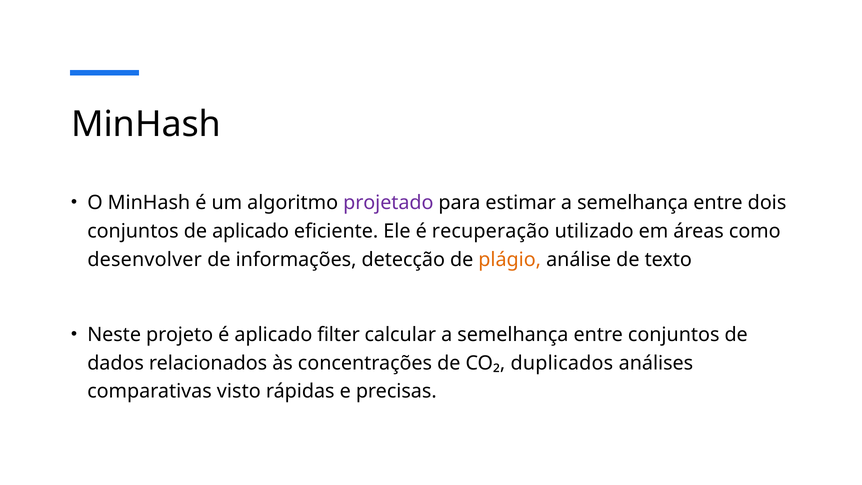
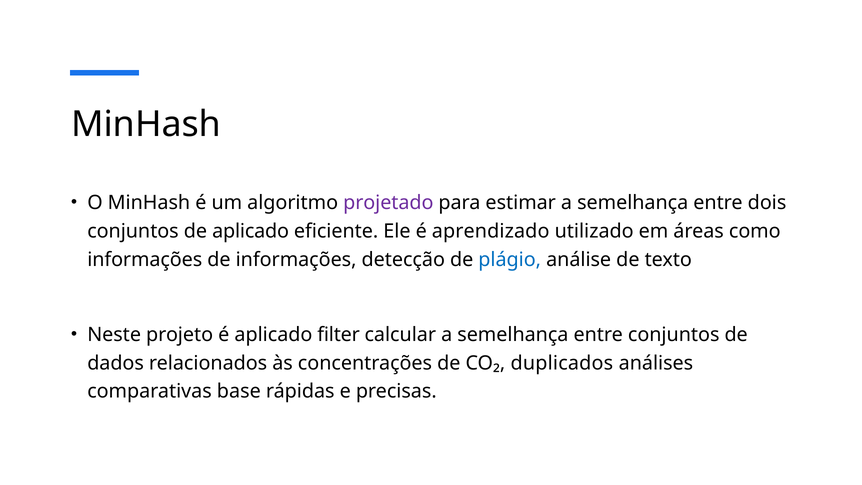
recuperação: recuperação -> aprendizado (491, 231)
desenvolver: desenvolver -> informações (145, 260)
plágio colour: orange -> blue (510, 260)
visto: visto -> base (239, 391)
